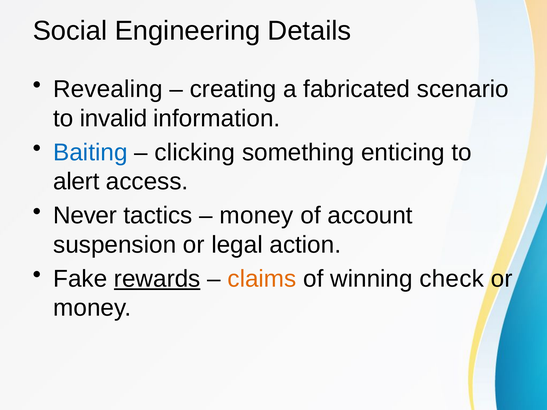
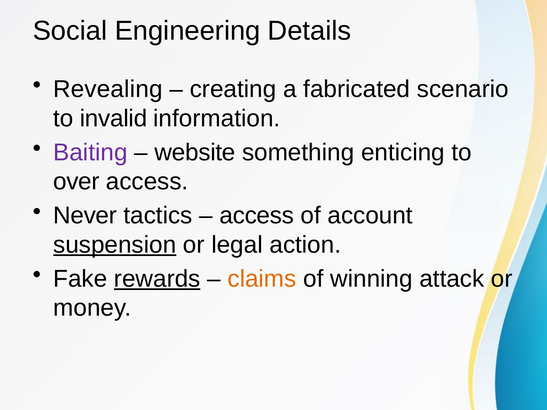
Baiting colour: blue -> purple (90, 152)
clicking: clicking -> website (195, 152)
alert: alert -> over (76, 182)
money: money -> access (257, 216)
suspension underline: none -> present (115, 245)
check: check -> attack (452, 279)
